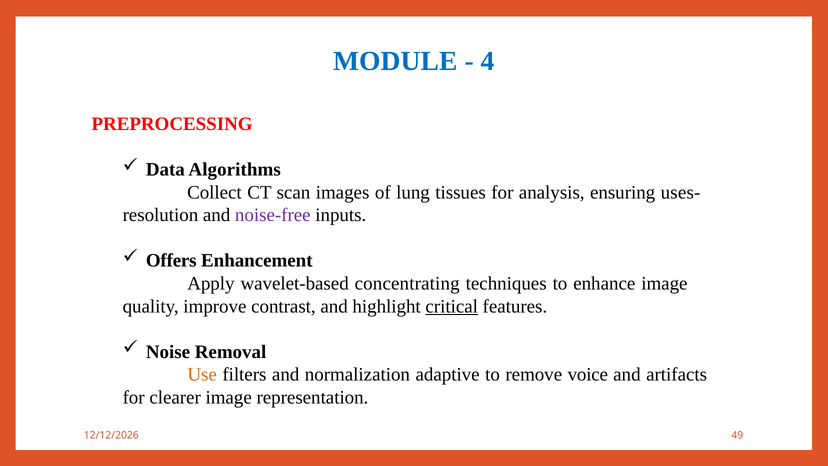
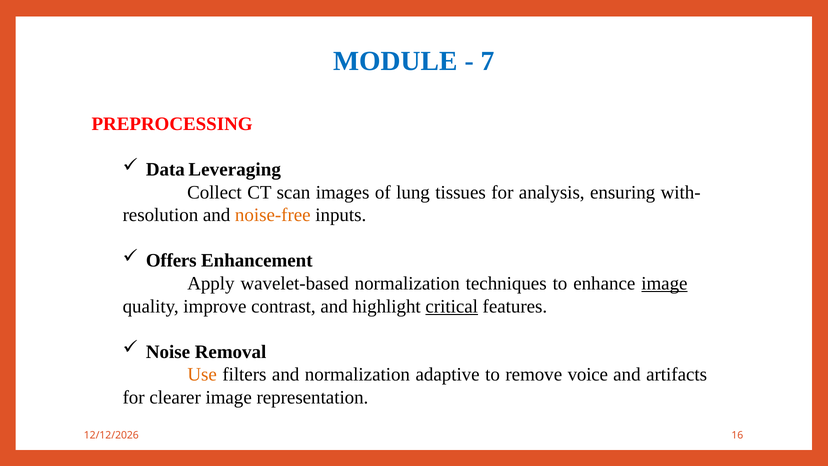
4: 4 -> 7 (487, 61)
Algorithms: Algorithms -> Leveraging (235, 170)
uses-: uses- -> with- (681, 192)
noise-free colour: purple -> orange (273, 215)
wavelet-based concentrating: concentrating -> normalization (407, 283)
image underline: none -> present (664, 283)
49: 49 -> 16 (737, 435)
